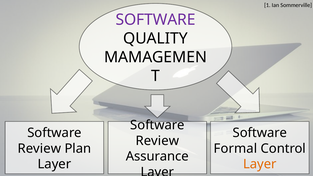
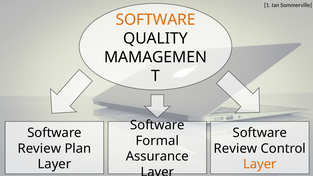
SOFTWARE colour: purple -> orange (156, 20)
Review: Review -> Formal (157, 141)
Formal: Formal -> Review (235, 149)
